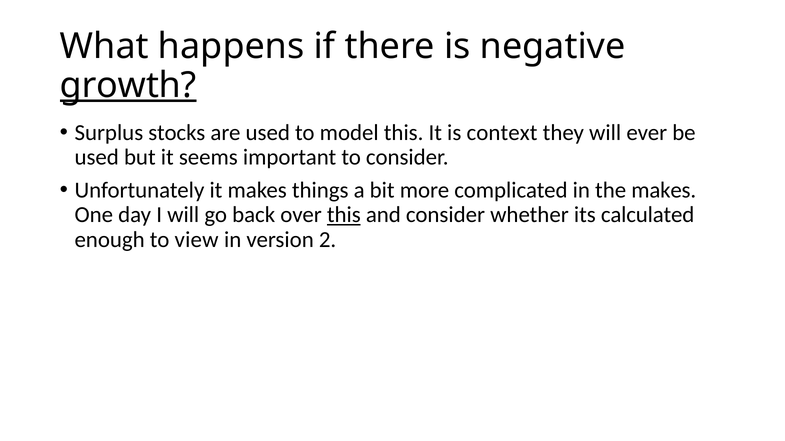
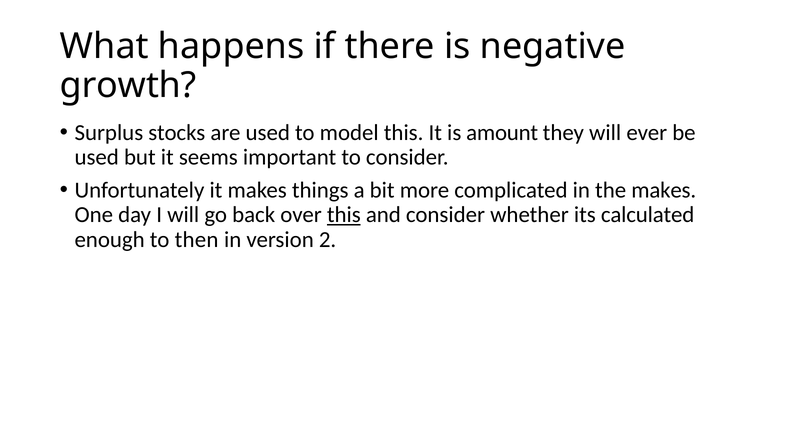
growth underline: present -> none (128, 85)
context: context -> amount (502, 133)
view: view -> then (197, 240)
